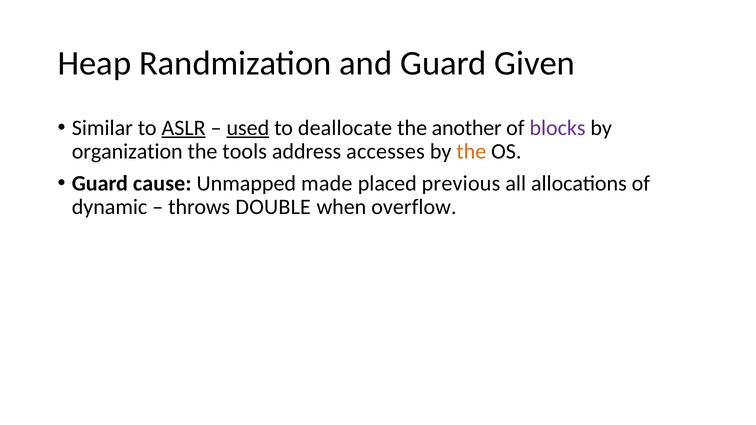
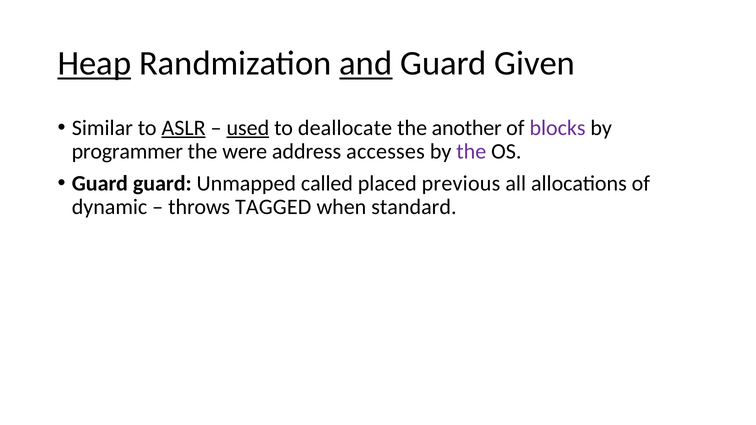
Heap underline: none -> present (94, 64)
and underline: none -> present (366, 64)
organization: organization -> programmer (127, 152)
tools: tools -> were (245, 152)
the colour: orange -> purple (471, 152)
Guard cause: cause -> guard (162, 183)
made: made -> called (327, 183)
DOUBLE: DOUBLE -> TAGGED (273, 207)
overflow: overflow -> standard (414, 207)
